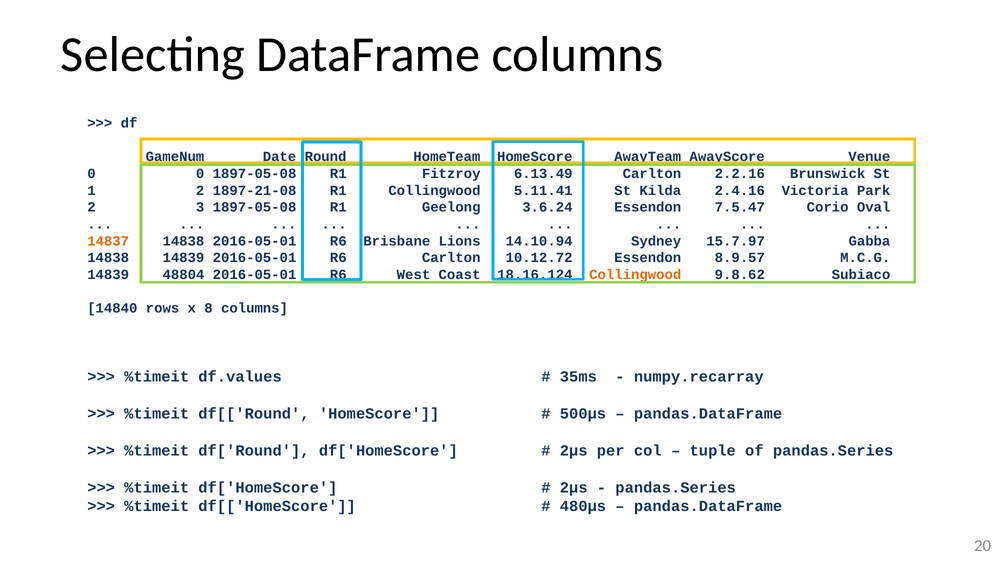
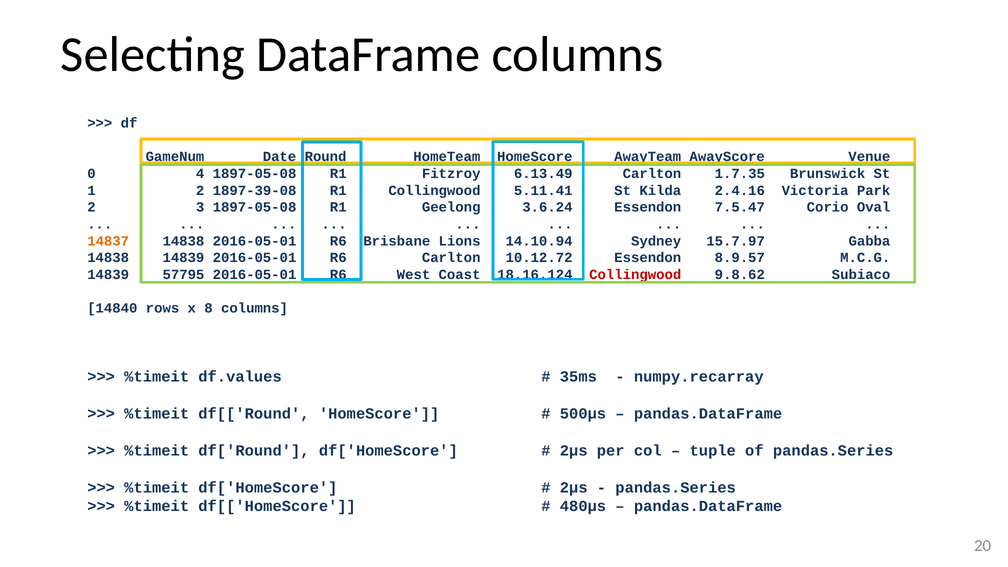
0 0: 0 -> 4 (200, 174)
2.2.16: 2.2.16 -> 1.7.35 (740, 174)
1897-21-08: 1897-21-08 -> 1897-39-08 (255, 190)
48804: 48804 -> 57795 (183, 275)
Collingwood colour: orange -> red (635, 275)
